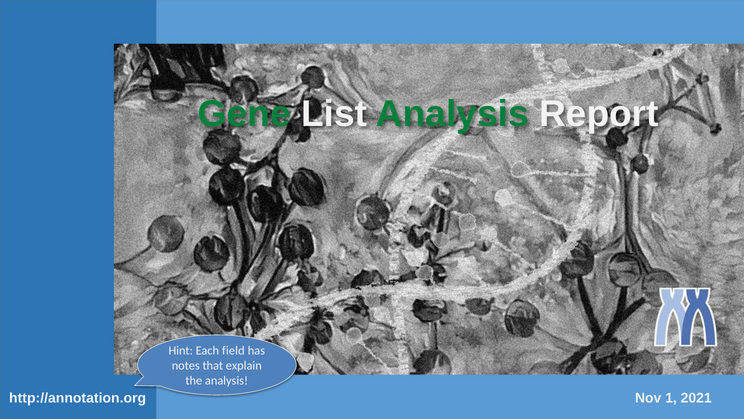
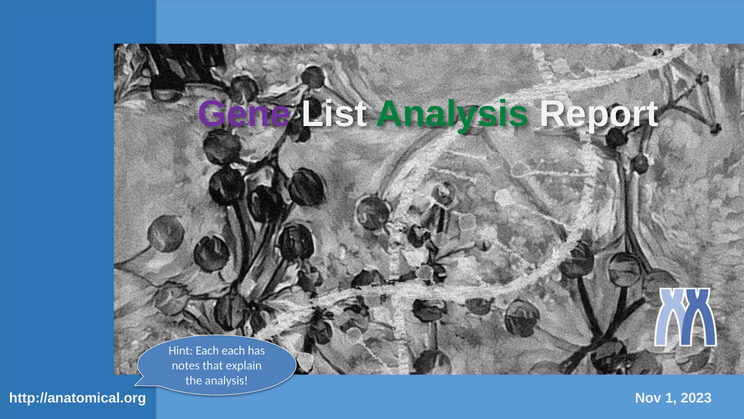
Gene colour: green -> purple (244, 114)
Each field: field -> each (233, 350)
http://annotation.org: http://annotation.org -> http://anatomical.org (78, 398)
2021: 2021 -> 2023 (696, 398)
